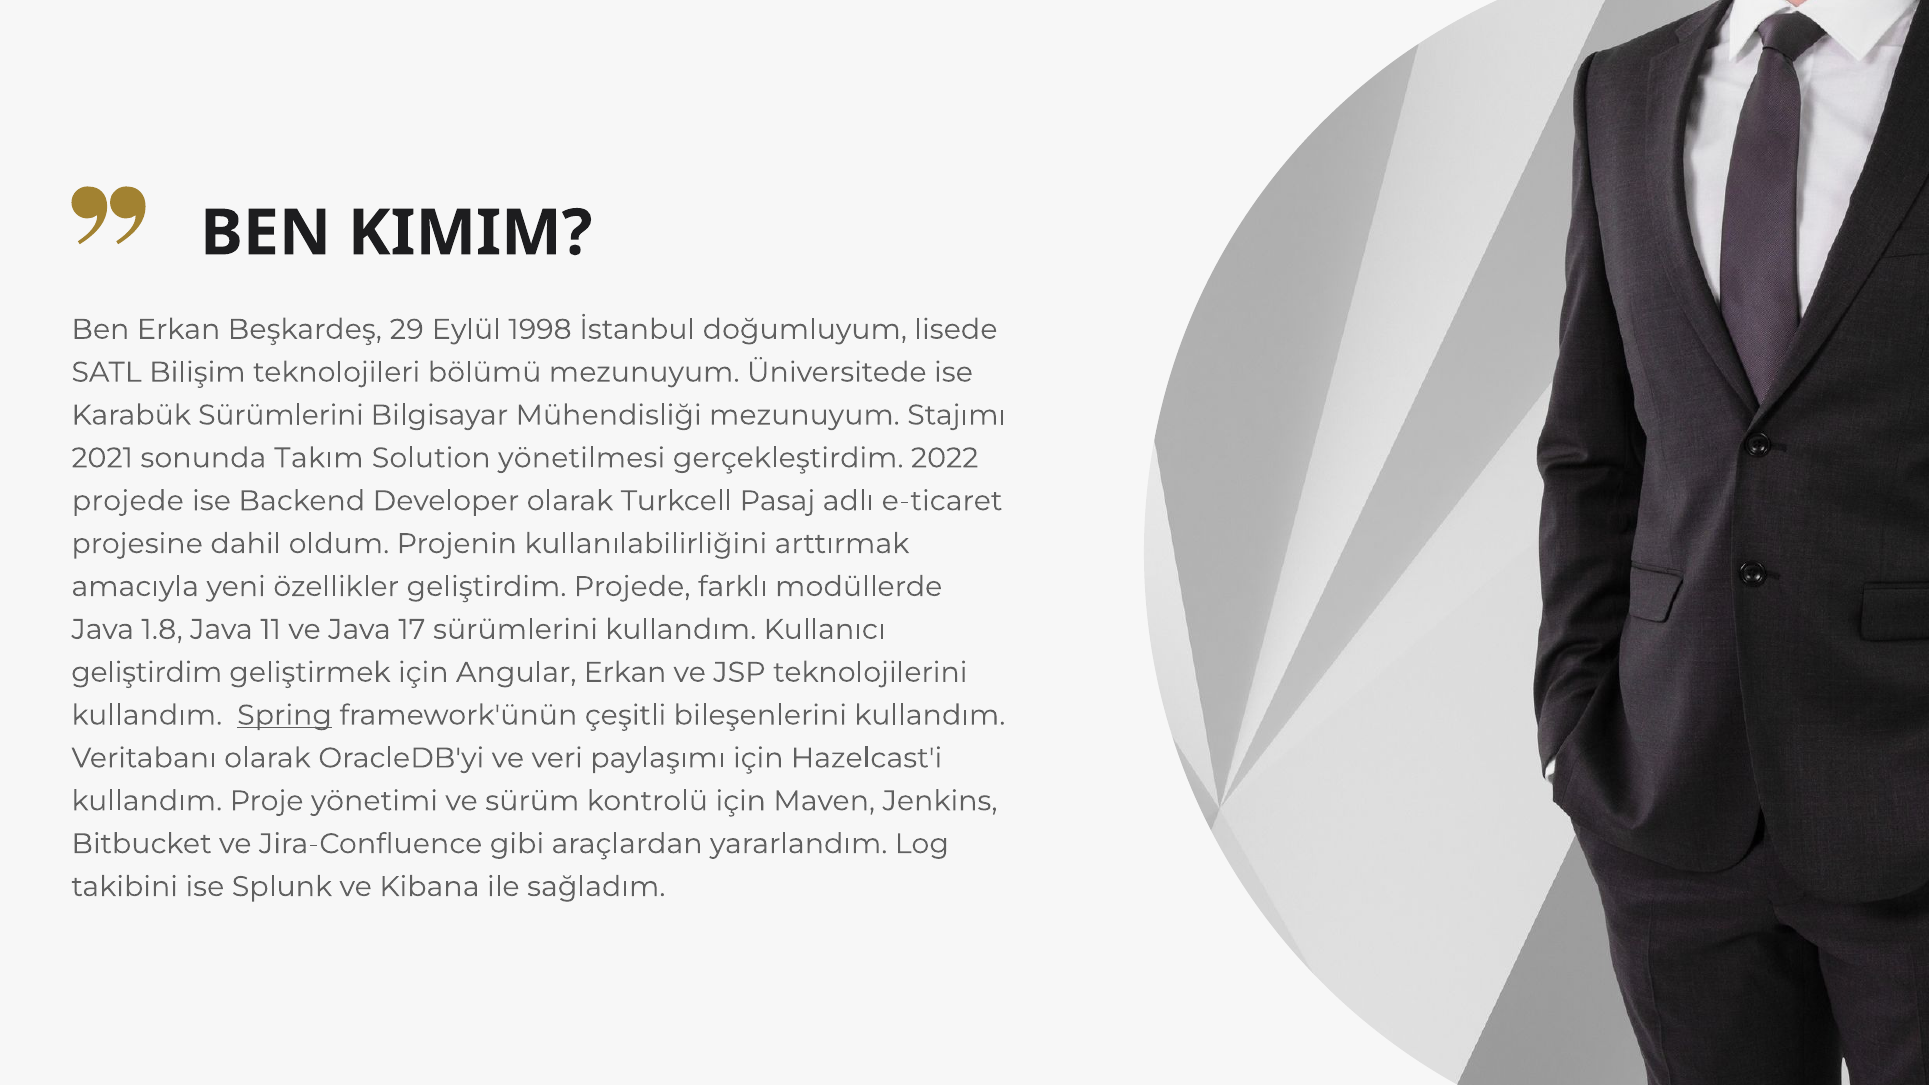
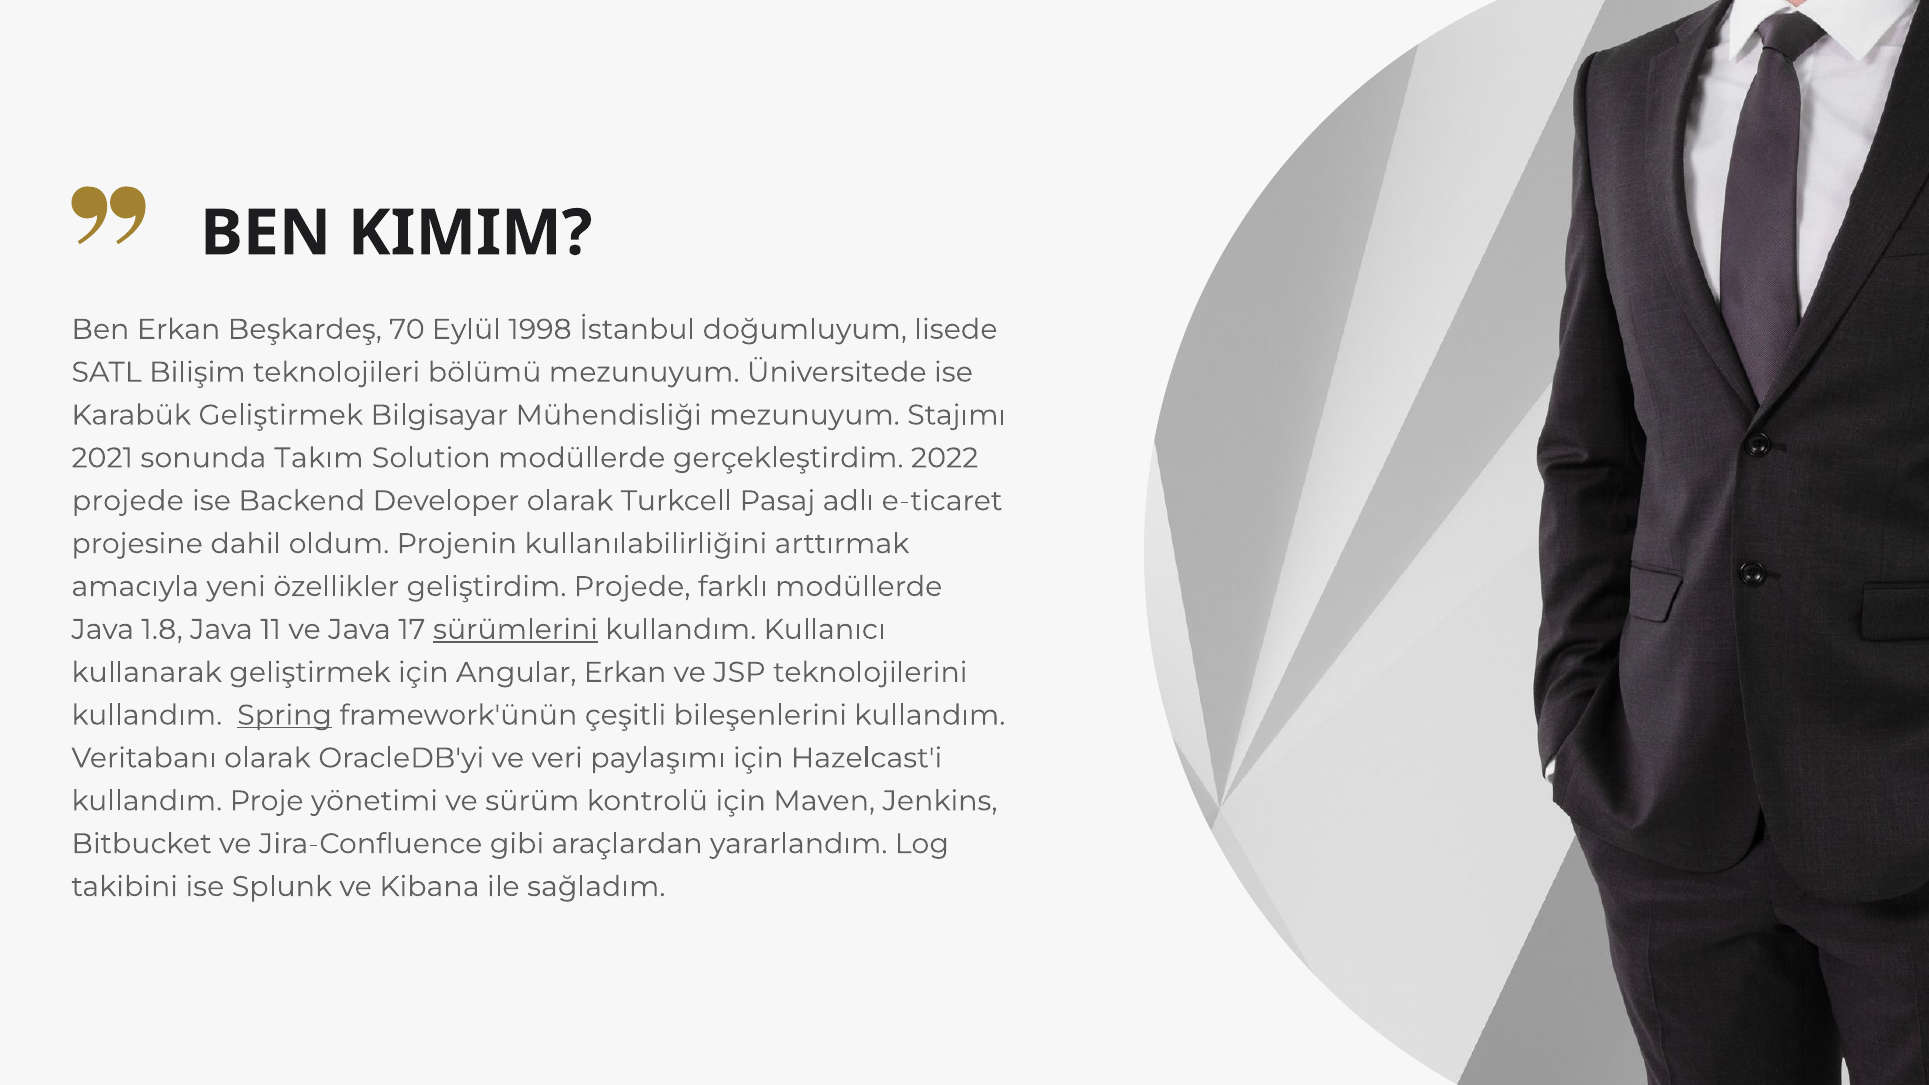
29: 29 -> 70 (407, 329)
Karabük Sürümlerini: Sürümlerini -> Geliştirmek (281, 415)
Solution yönetilmesi: yönetilmesi -> modüllerde (582, 458)
sürümlerini underline: none -> present (515, 630)
geliştirdim: geliştirdim -> kullanarak (147, 672)
